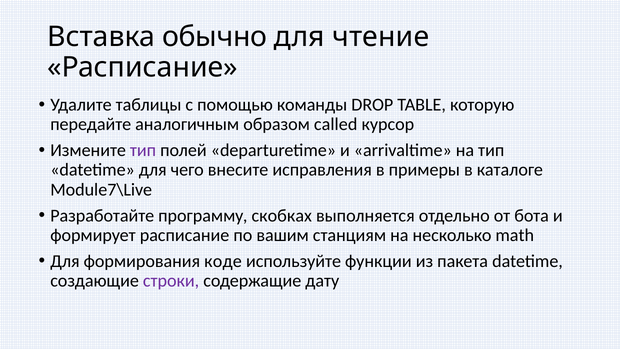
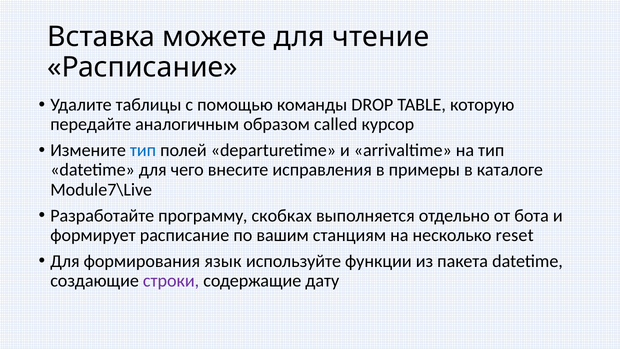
обычно: обычно -> можете (215, 37)
тип colour: purple -> blue (143, 150)
math: math -> reset (515, 235)
коде: коде -> язык (223, 261)
